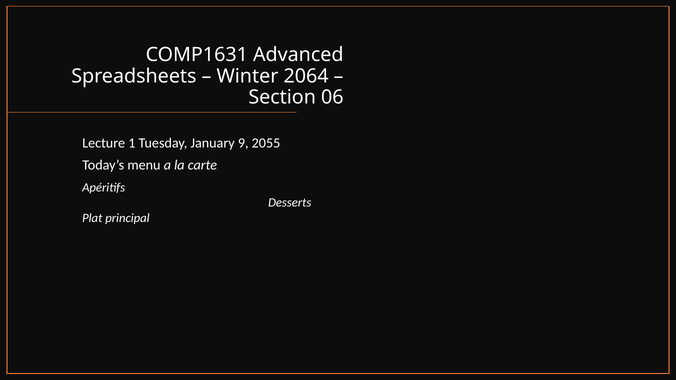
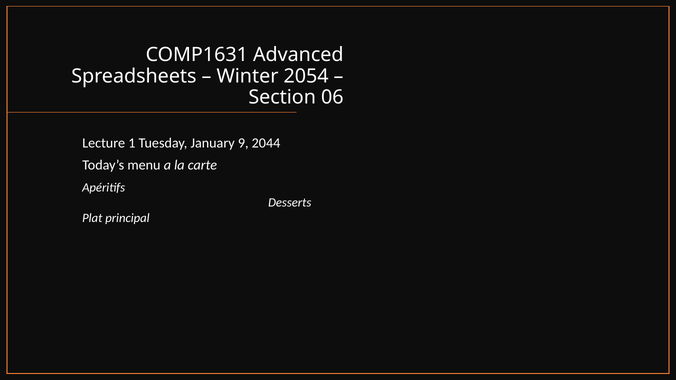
2064: 2064 -> 2054 (306, 76)
2055: 2055 -> 2044 (266, 143)
